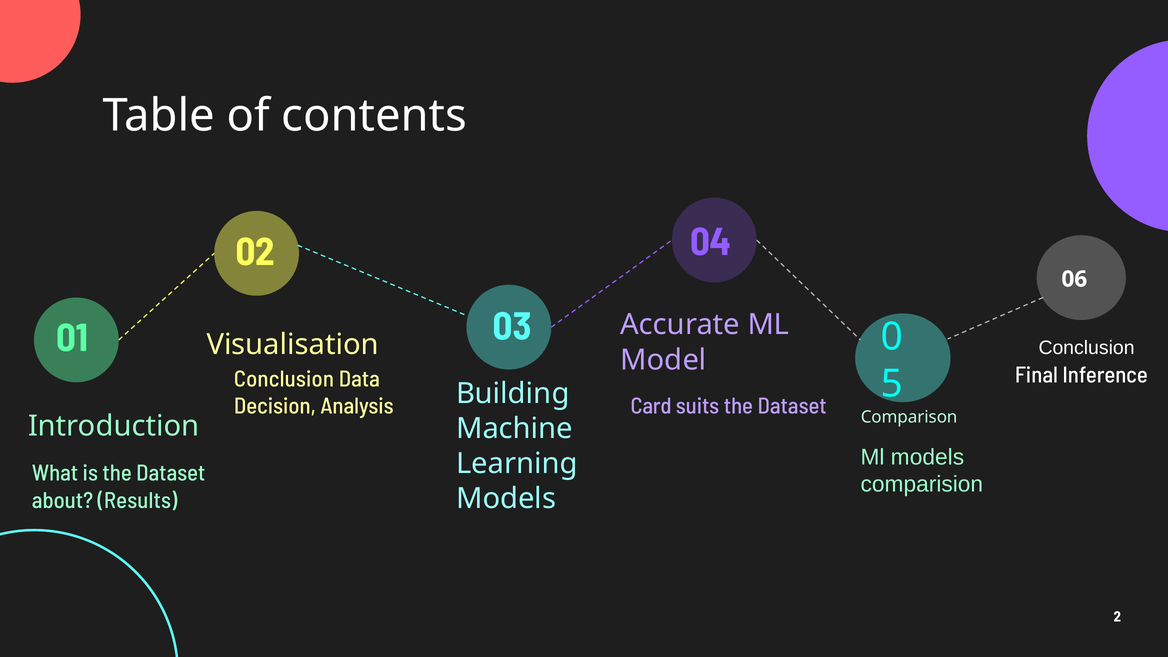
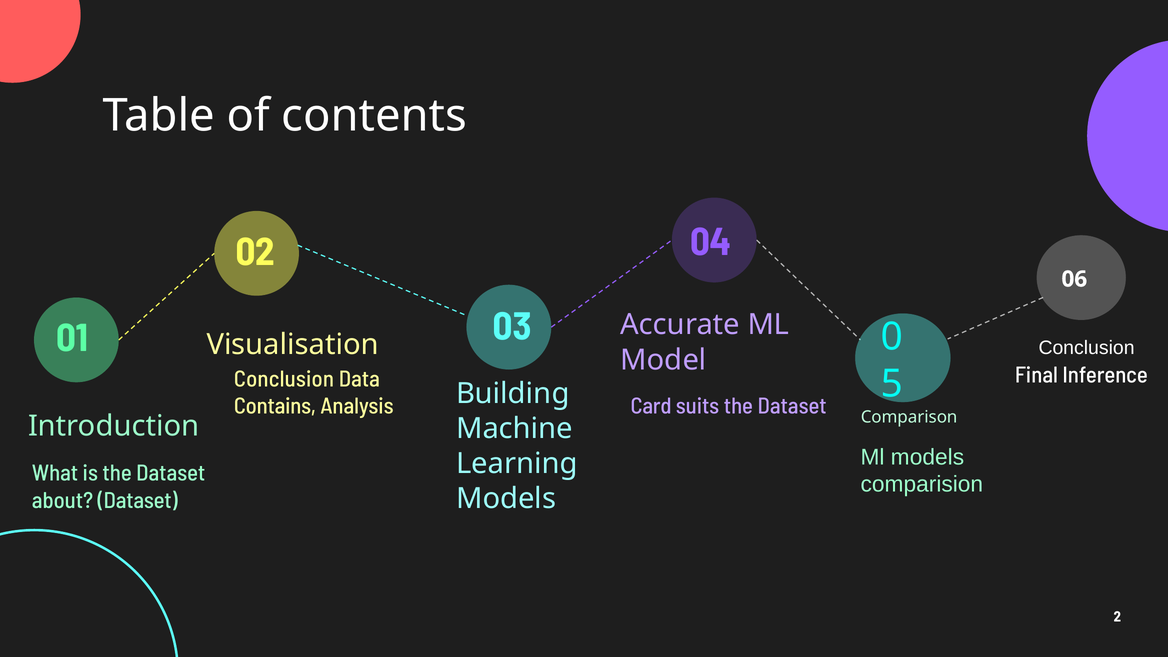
Decision: Decision -> Contains (275, 406)
about Results: Results -> Dataset (138, 501)
